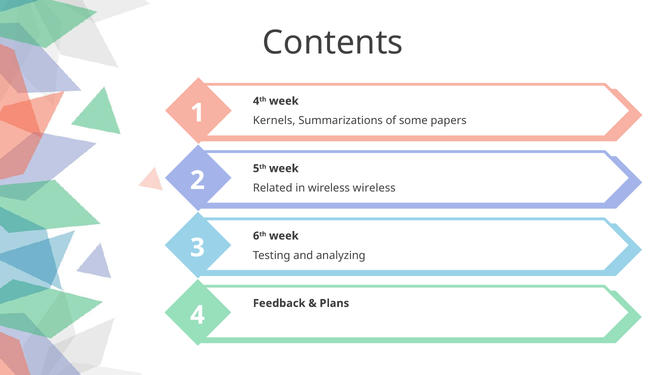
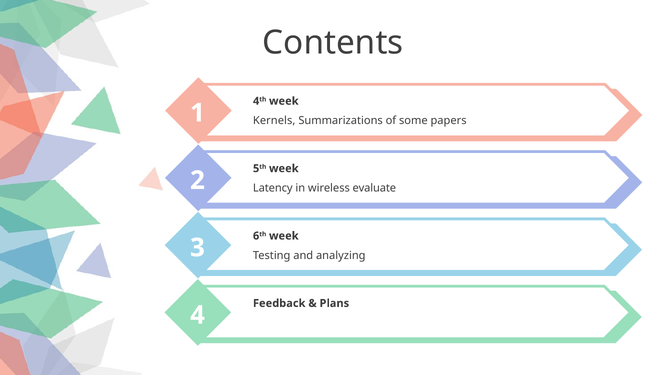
Related: Related -> Latency (273, 188)
wireless wireless: wireless -> evaluate (374, 188)
